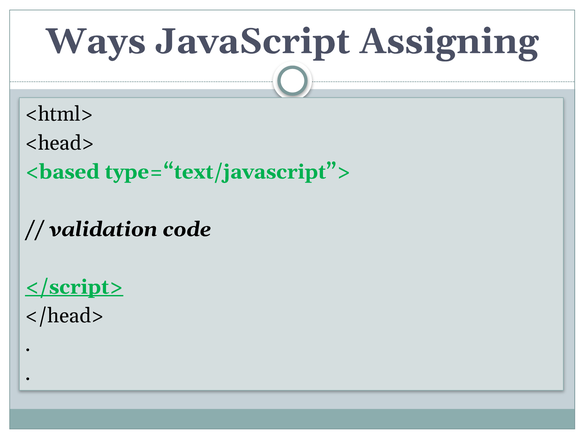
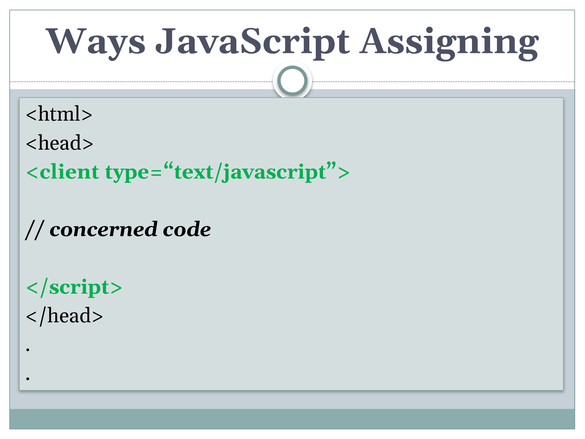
<based: <based -> <client (62, 172)
validation: validation -> concerned (104, 229)
</script> underline: present -> none (74, 287)
